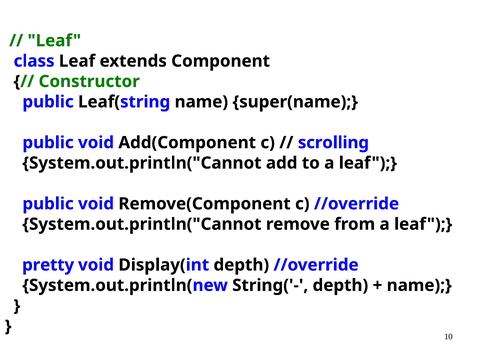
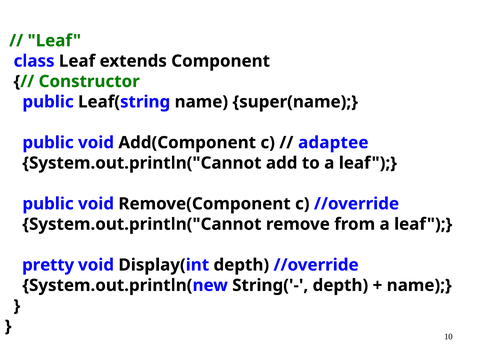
scrolling: scrolling -> adaptee (333, 143)
